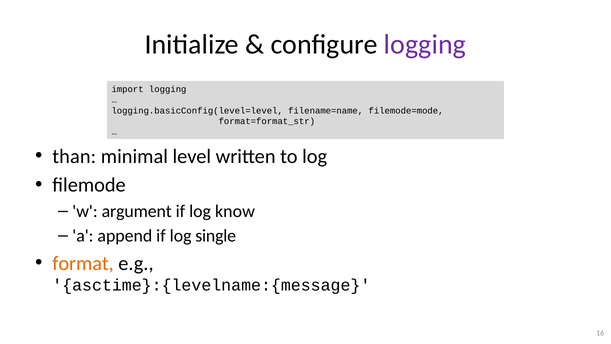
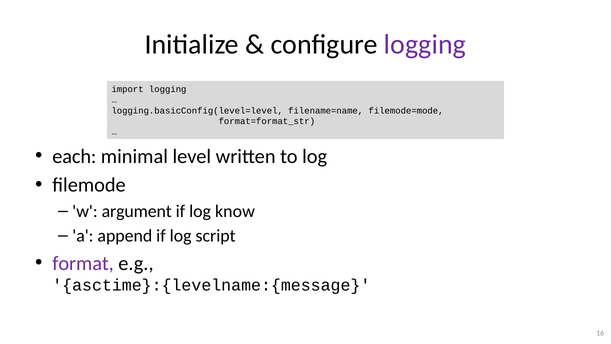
than: than -> each (74, 156)
single: single -> script (216, 236)
format colour: orange -> purple (83, 263)
